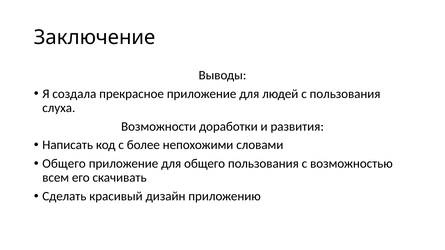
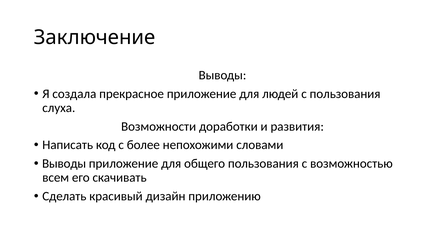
Общего: Общего -> Выводы (64, 164)
